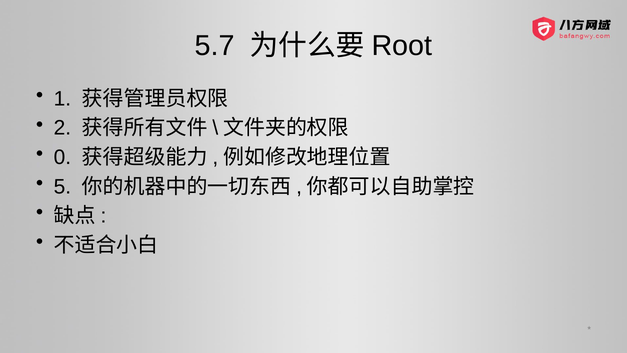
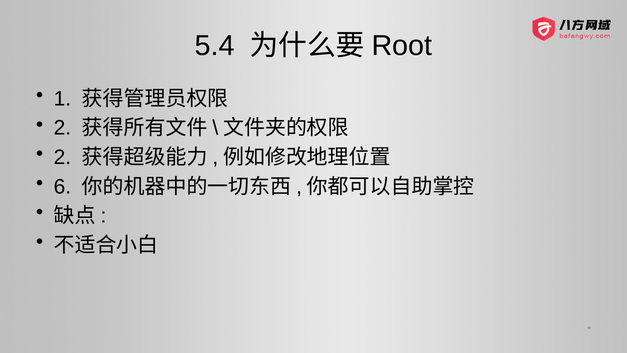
5.7: 5.7 -> 5.4 (215, 46)
0: 0 -> 2 (62, 157)
5: 5 -> 6 (62, 186)
